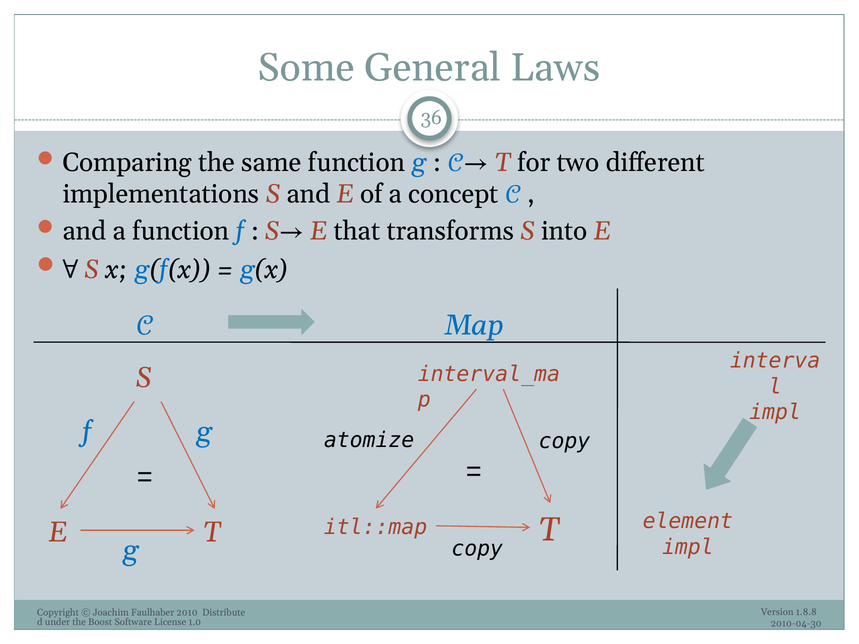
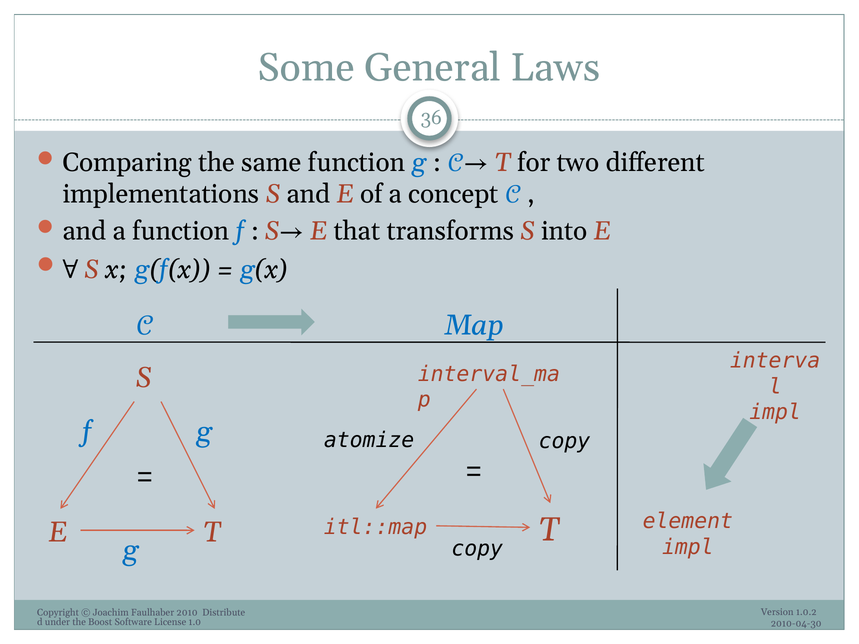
1.8.8: 1.8.8 -> 1.0.2 (806, 612)
